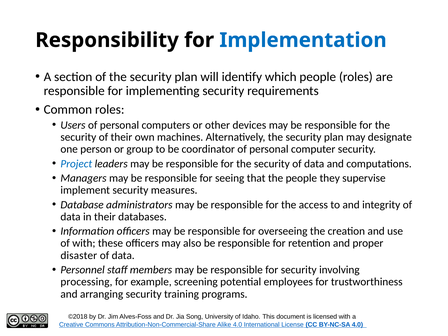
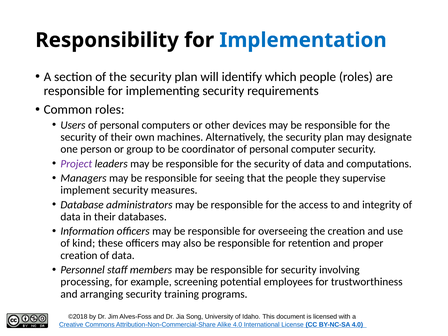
Project colour: blue -> purple (76, 164)
of with: with -> kind (84, 243)
disaster: disaster -> creation (79, 255)
